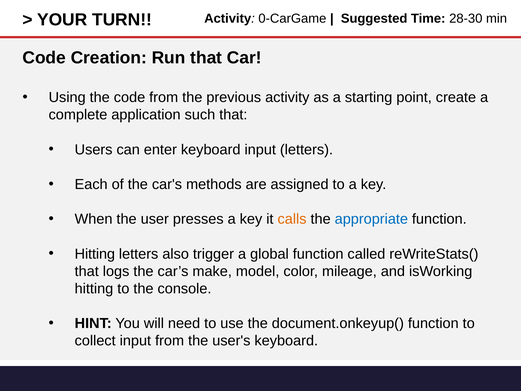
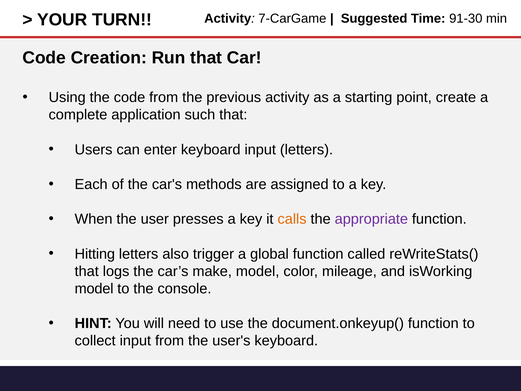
0-CarGame: 0-CarGame -> 7-CarGame (292, 18)
28-30: 28-30 -> 91-30 (466, 18)
appropriate colour: blue -> purple (371, 219)
hitting: hitting -> model (94, 288)
